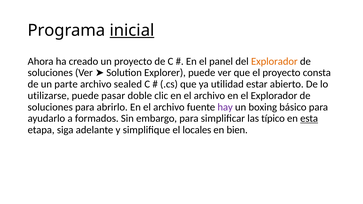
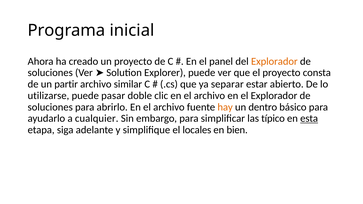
inicial underline: present -> none (132, 30)
parte: parte -> partir (66, 84)
sealed: sealed -> similar (128, 84)
utilidad: utilidad -> separar (227, 84)
hay colour: purple -> orange (225, 107)
boxing: boxing -> dentro (263, 107)
formados: formados -> cualquier (97, 119)
